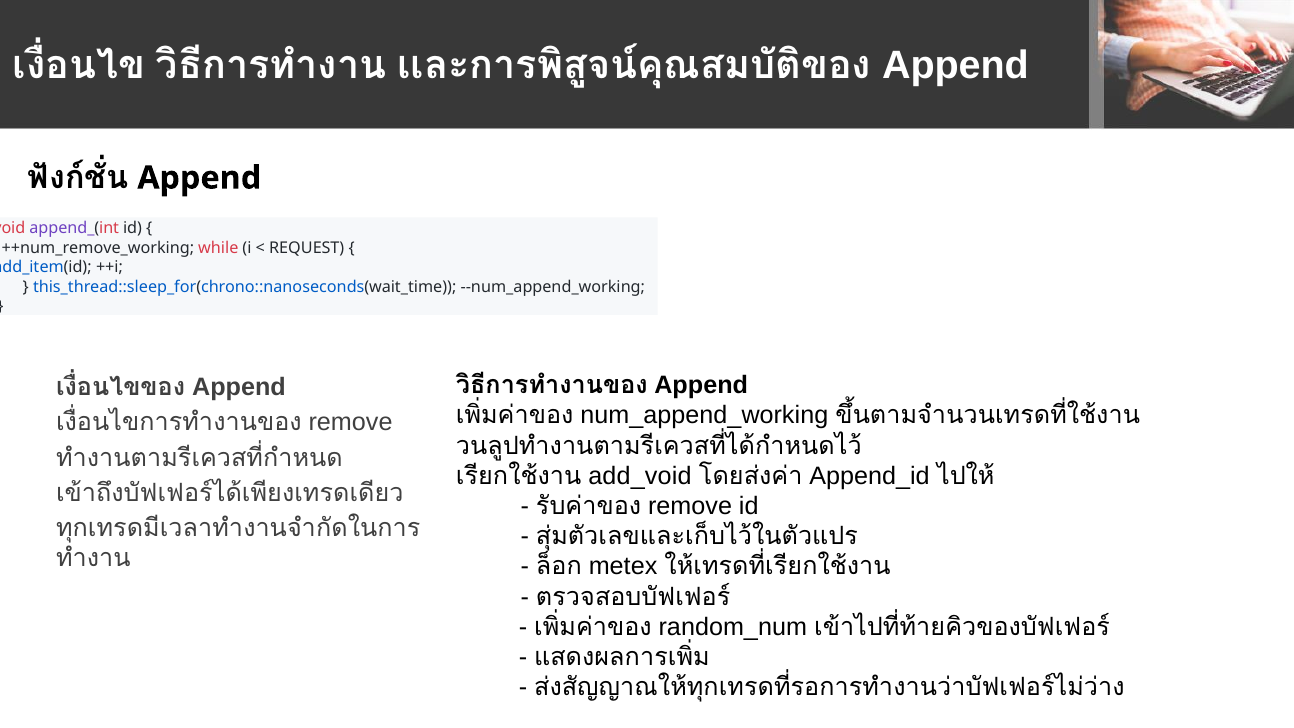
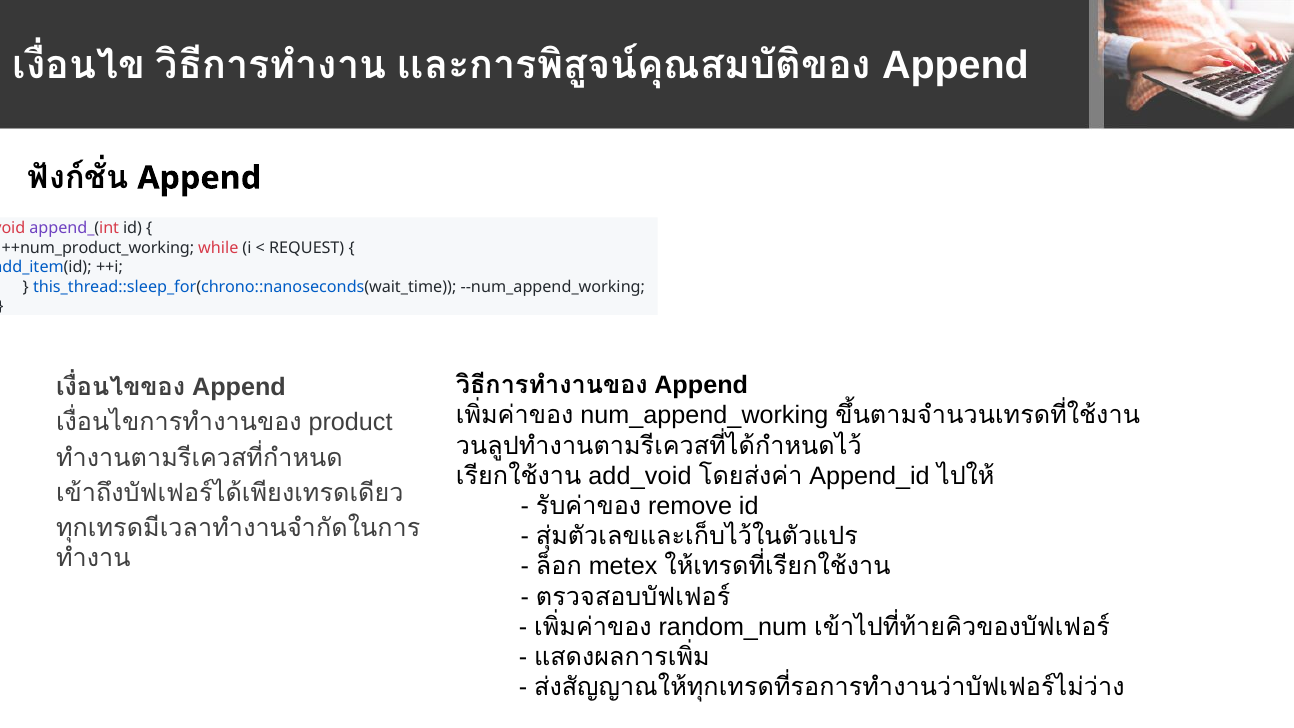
++num_remove_working: ++num_remove_working -> ++num_product_working (98, 248)
remove: remove -> product (351, 423)
